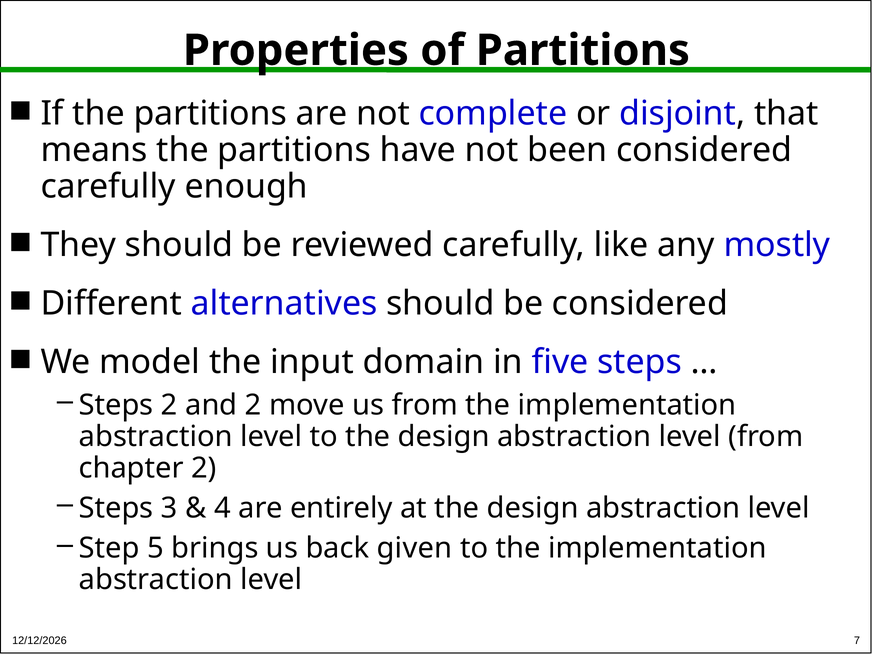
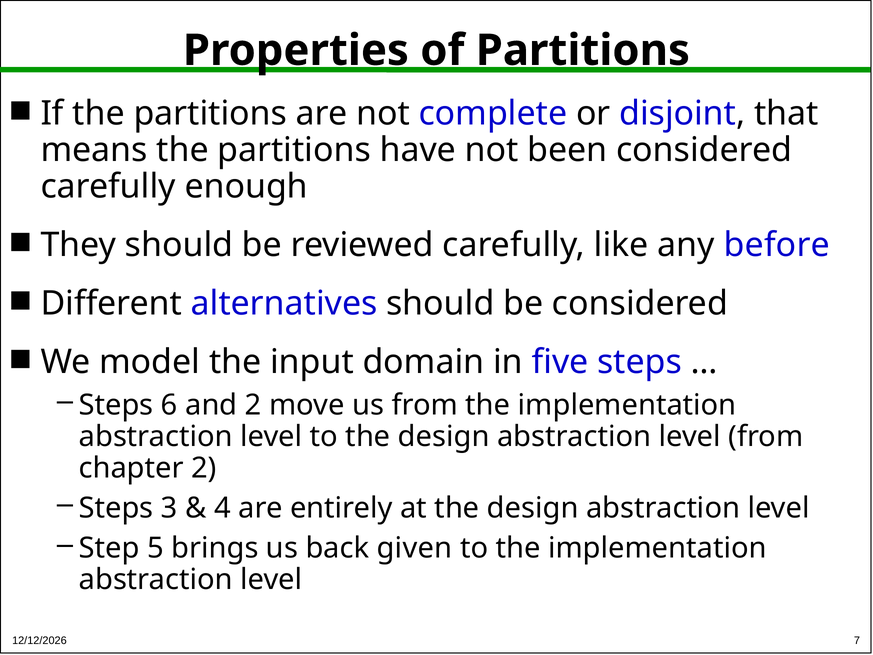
mostly: mostly -> before (777, 245)
Steps 2: 2 -> 6 (169, 405)
